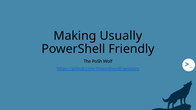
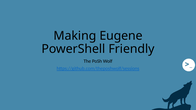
Usually: Usually -> Eugene (121, 36)
